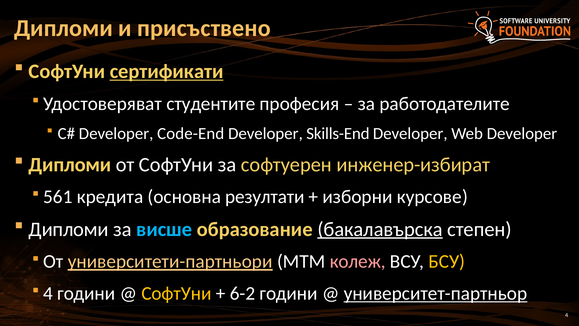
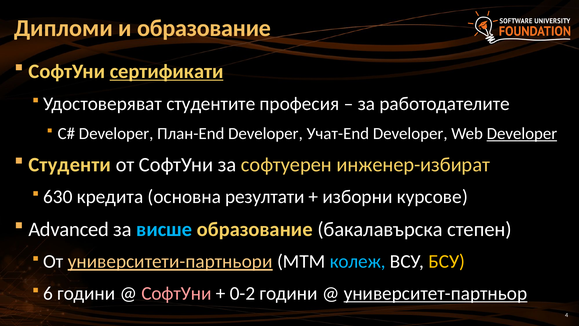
и присъствено: присъствено -> образование (204, 28)
Code-End: Code-End -> План-End (191, 133)
Skills-End: Skills-End -> Учат-End (338, 133)
Developer underline: none -> present (522, 133)
Дипломи: Дипломи -> Студенти (70, 164)
561: 561 -> 630 (58, 197)
Дипломи: Дипломи -> Advanced (69, 229)
бакалавърска underline: present -> none (380, 229)
колеж colour: pink -> light blue (358, 261)
4: 4 -> 6 (48, 293)
СофтУни colour: yellow -> pink (176, 293)
6-2: 6-2 -> 0-2 (242, 293)
